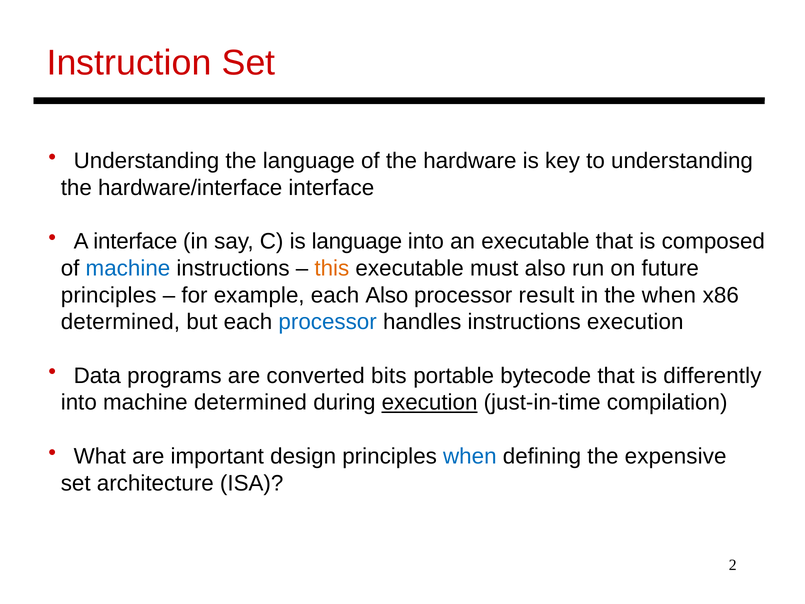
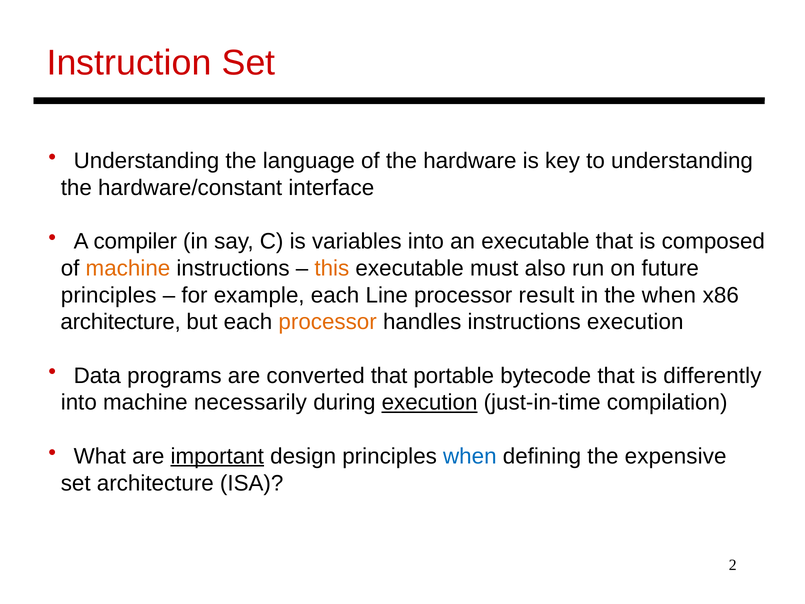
hardware/interface: hardware/interface -> hardware/constant (190, 188)
A interface: interface -> compiler (135, 241)
is language: language -> variables (357, 241)
machine colour: blue -> orange (128, 268)
each Also: Also -> Line (387, 295)
determined: determined -> architecture (121, 322)
processor colour: blue -> orange (328, 322)
converted bits: bits -> that (389, 376)
machine determined: determined -> necessarily (250, 402)
important underline: none -> present (217, 456)
